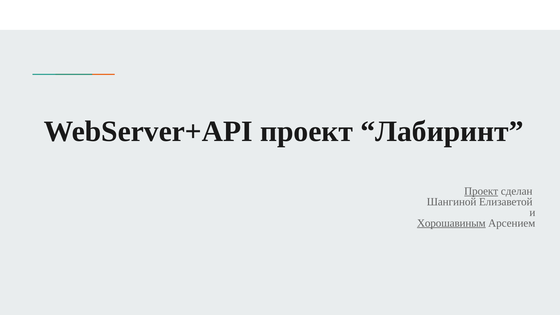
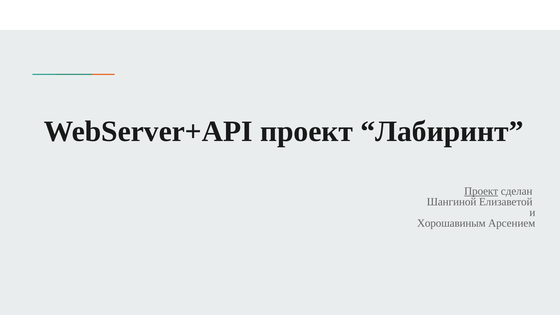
Хорошавиным underline: present -> none (451, 223)
